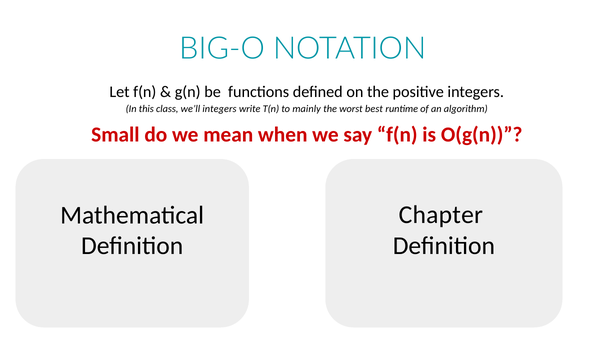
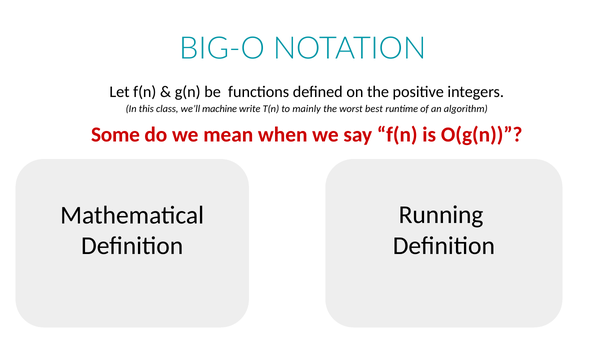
we’ll integers: integers -> machine (220, 109)
Small: Small -> Some (115, 134)
Chapter: Chapter -> Running (441, 215)
